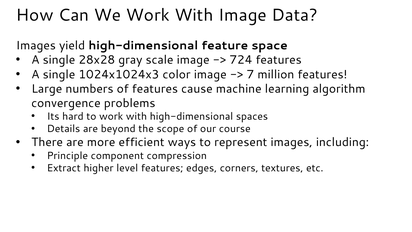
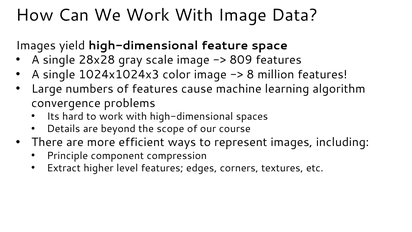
724: 724 -> 809 (241, 60)
7: 7 -> 8 (250, 74)
